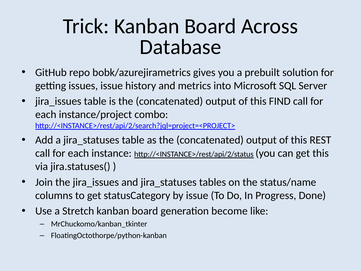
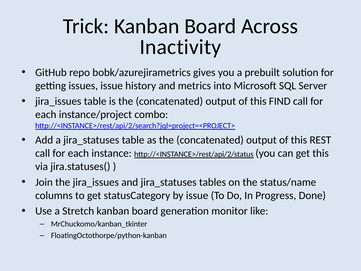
Database: Database -> Inactivity (180, 47)
become: become -> monitor (230, 211)
